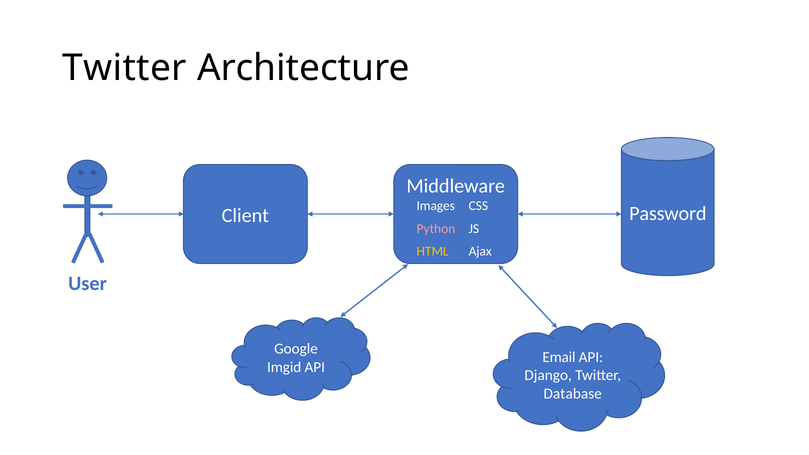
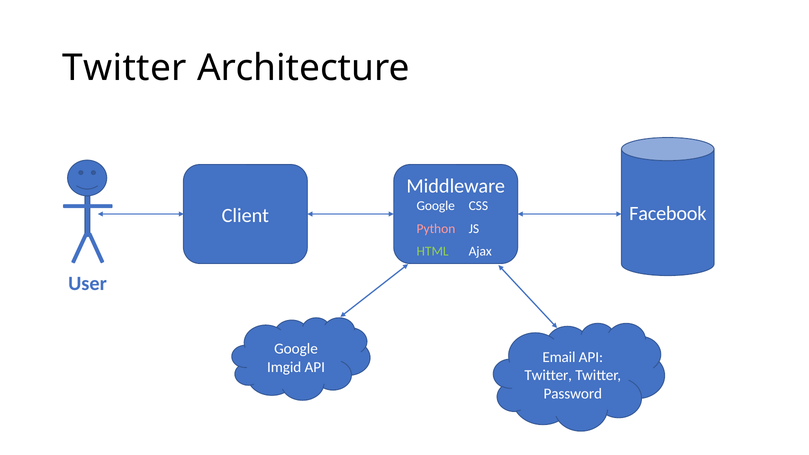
Images: Images -> Google (436, 206)
Password: Password -> Facebook (668, 214)
HTML colour: yellow -> light green (433, 251)
Django: Django -> Twitter (548, 375)
Database: Database -> Password (573, 394)
